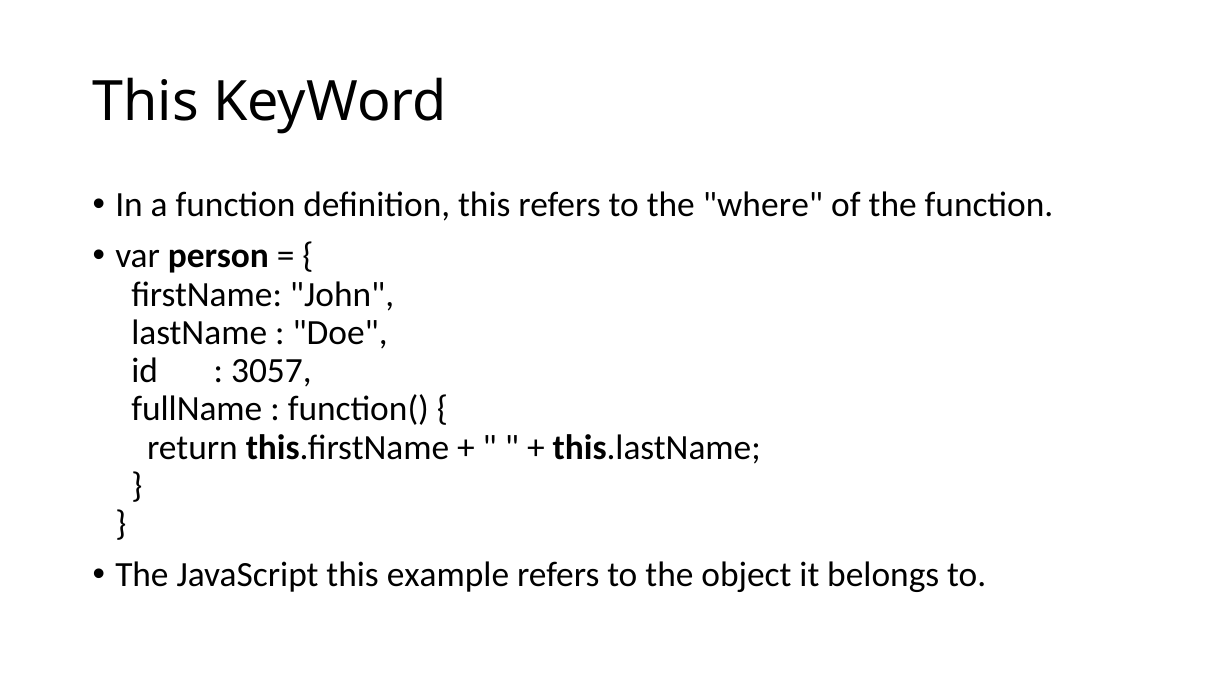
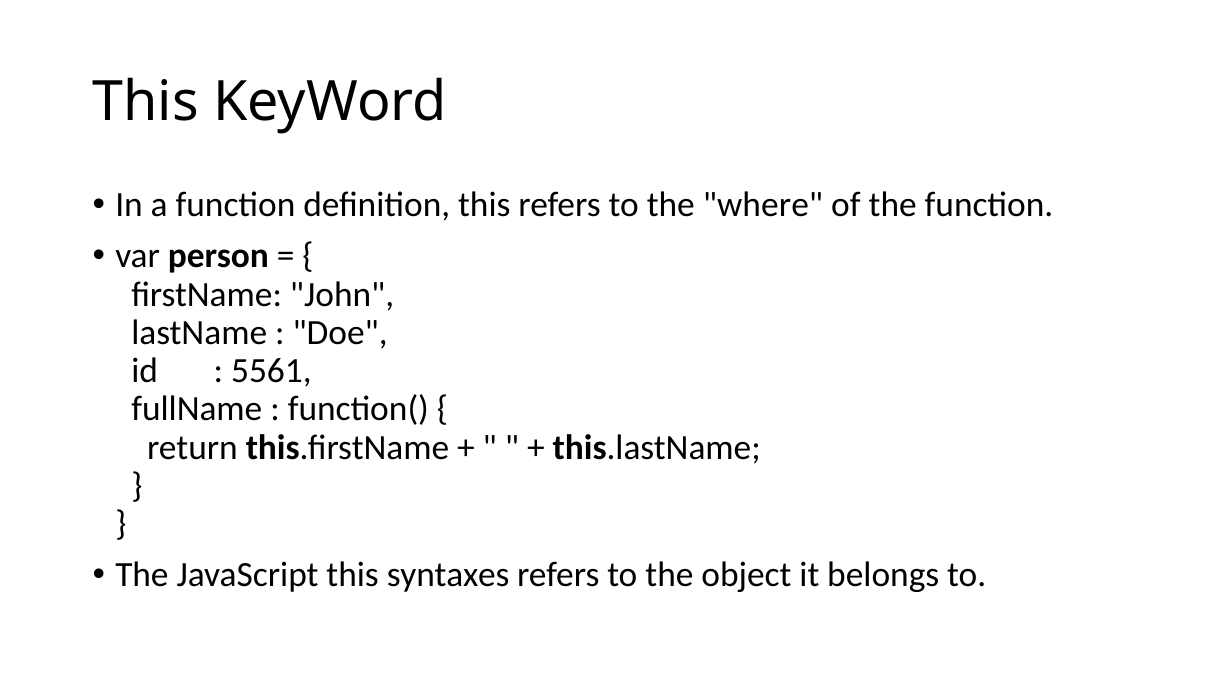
3057: 3057 -> 5561 (271, 371)
example: example -> syntaxes (448, 575)
